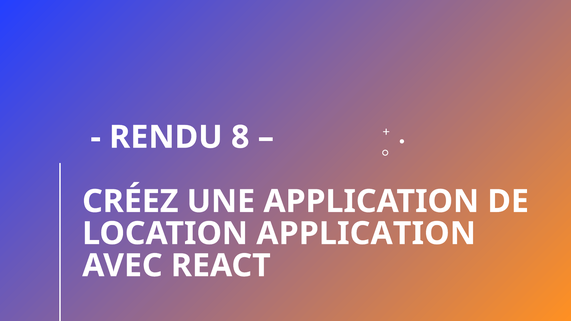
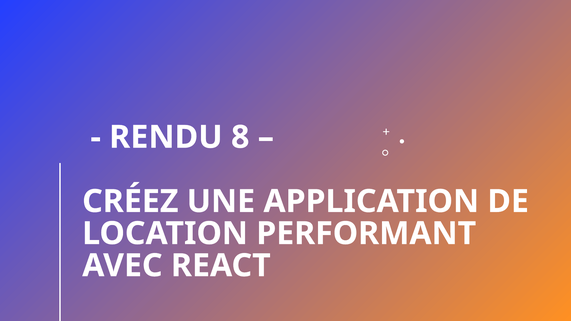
LOCATION APPLICATION: APPLICATION -> PERFORMANT (366, 234)
